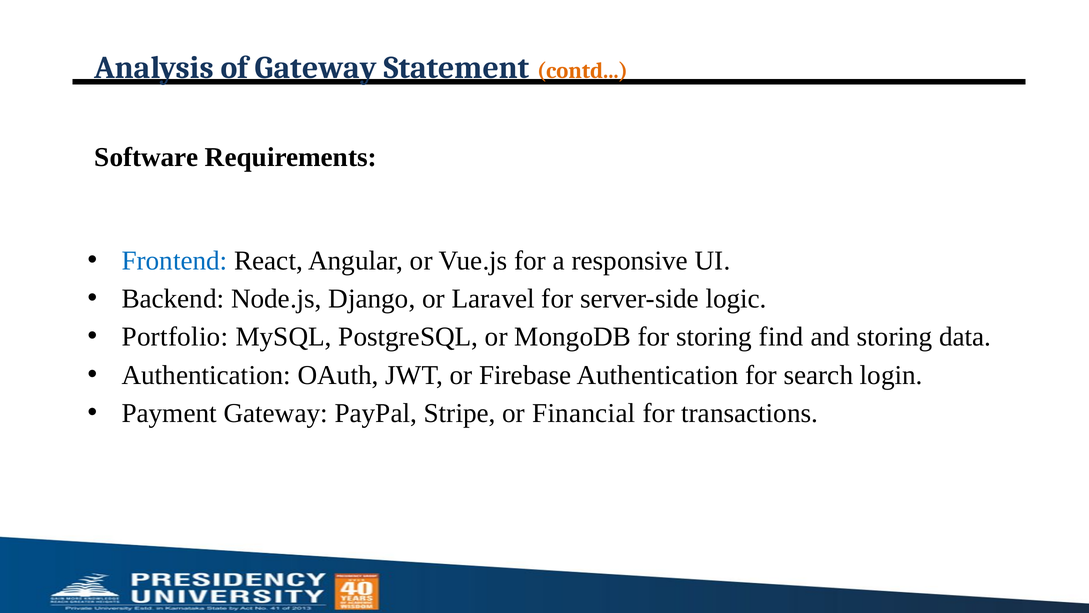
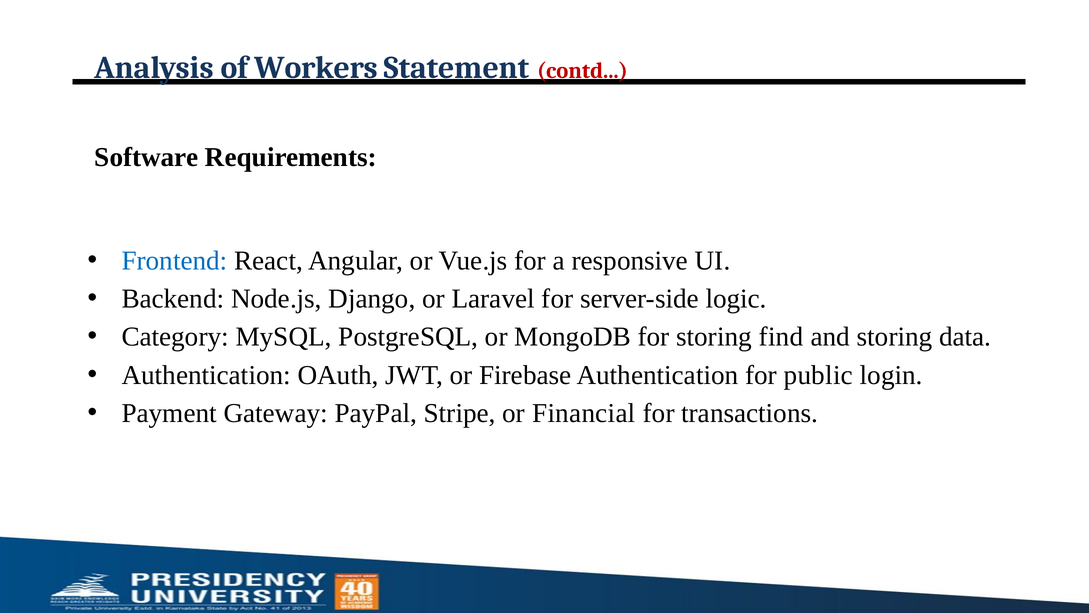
of Gateway: Gateway -> Workers (316, 68)
contd colour: orange -> red (582, 71)
Portfolio: Portfolio -> Category (175, 337)
search: search -> public (818, 375)
